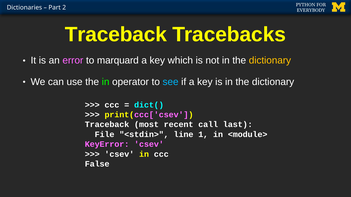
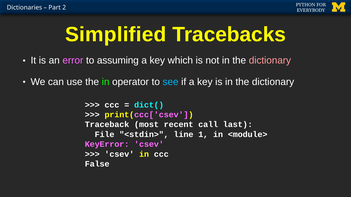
Traceback: Traceback -> Simplified (116, 34)
marquard: marquard -> assuming (118, 61)
dictionary colour: yellow -> pink (270, 61)
